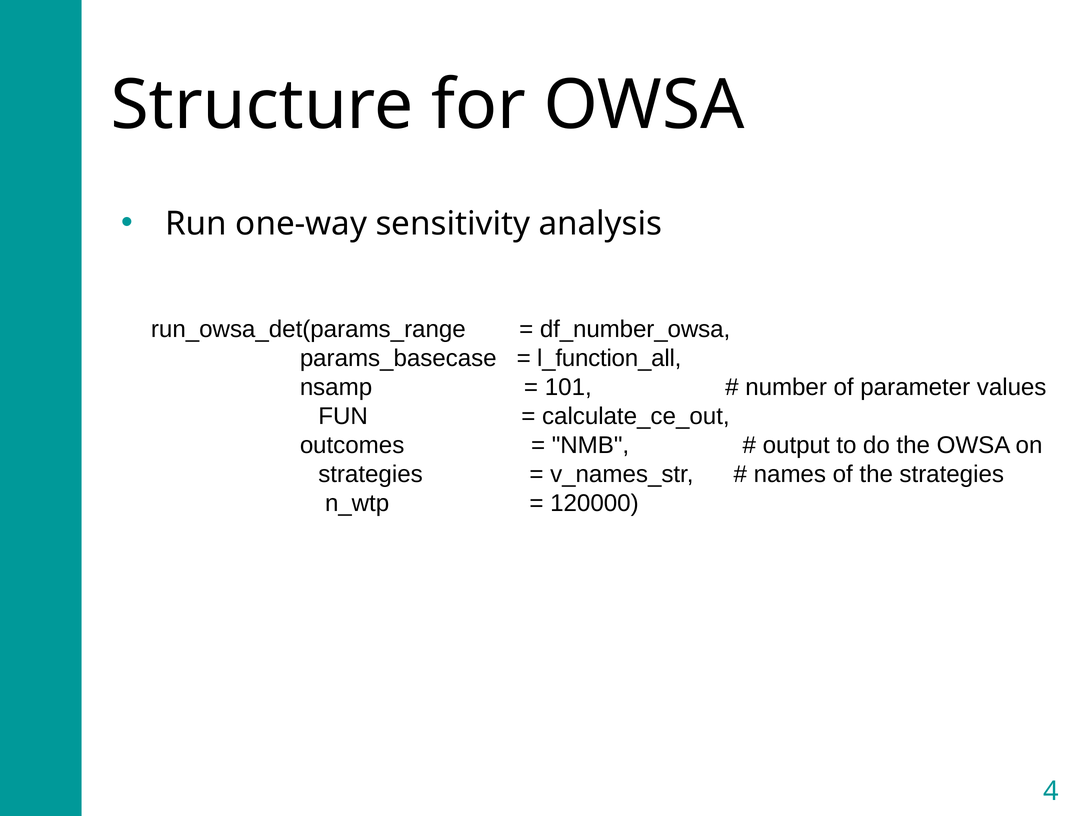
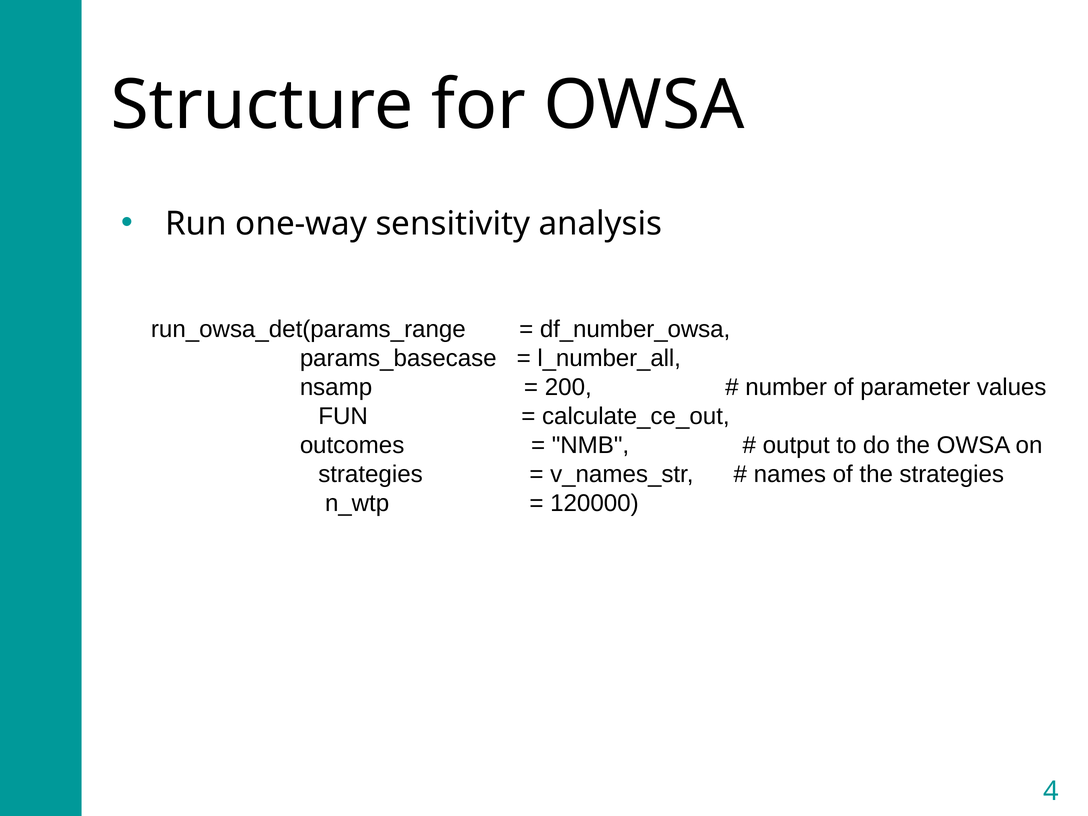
l_function_all: l_function_all -> l_number_all (609, 358)
101: 101 -> 200 (568, 387)
